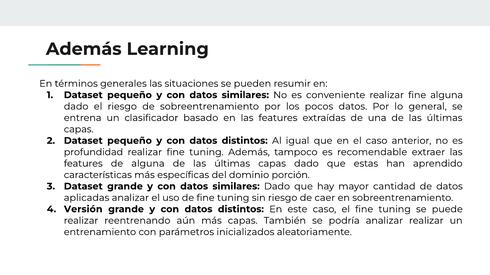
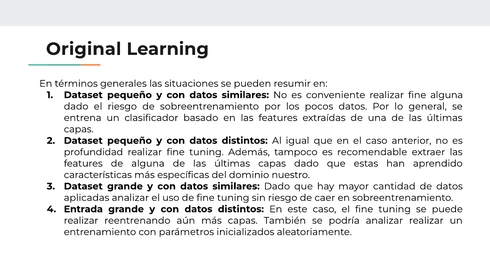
Además: Además -> Original (84, 49)
porción: porción -> nuestro (291, 175)
Versión: Versión -> Entrada (83, 210)
